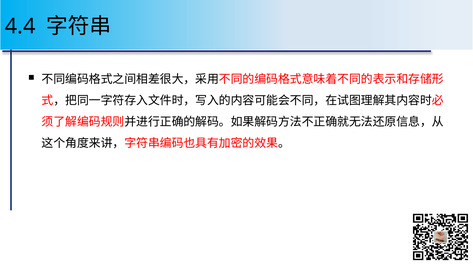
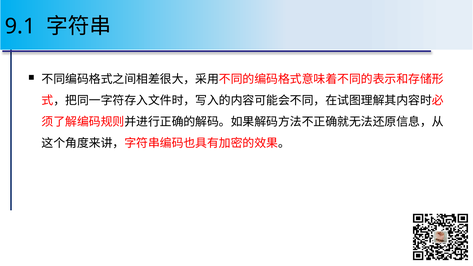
4.4: 4.4 -> 9.1 (20, 26)
